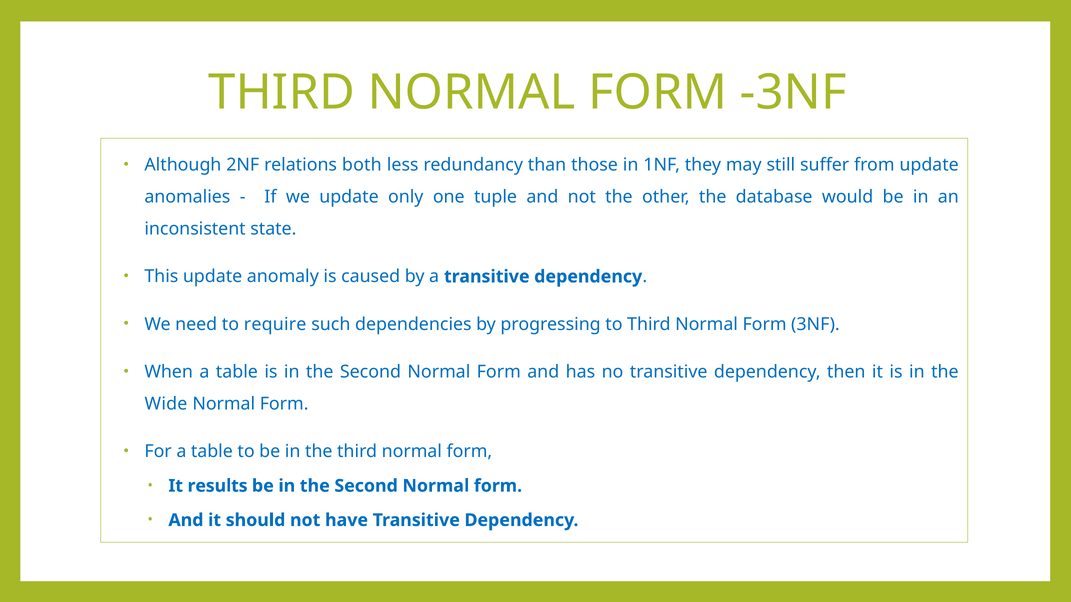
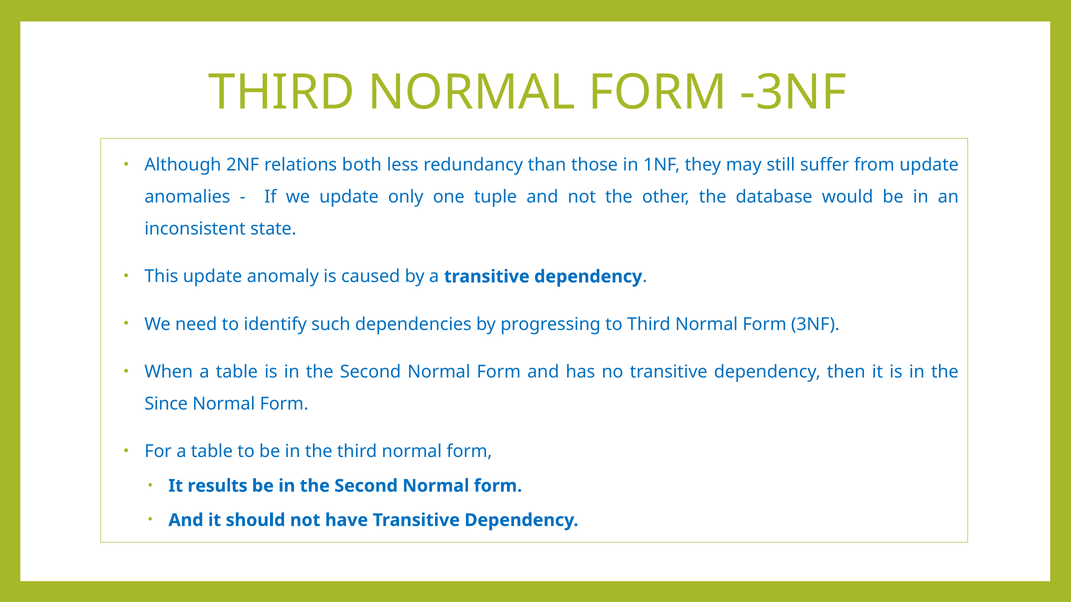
require: require -> identify (275, 324)
Wide: Wide -> Since (166, 404)
